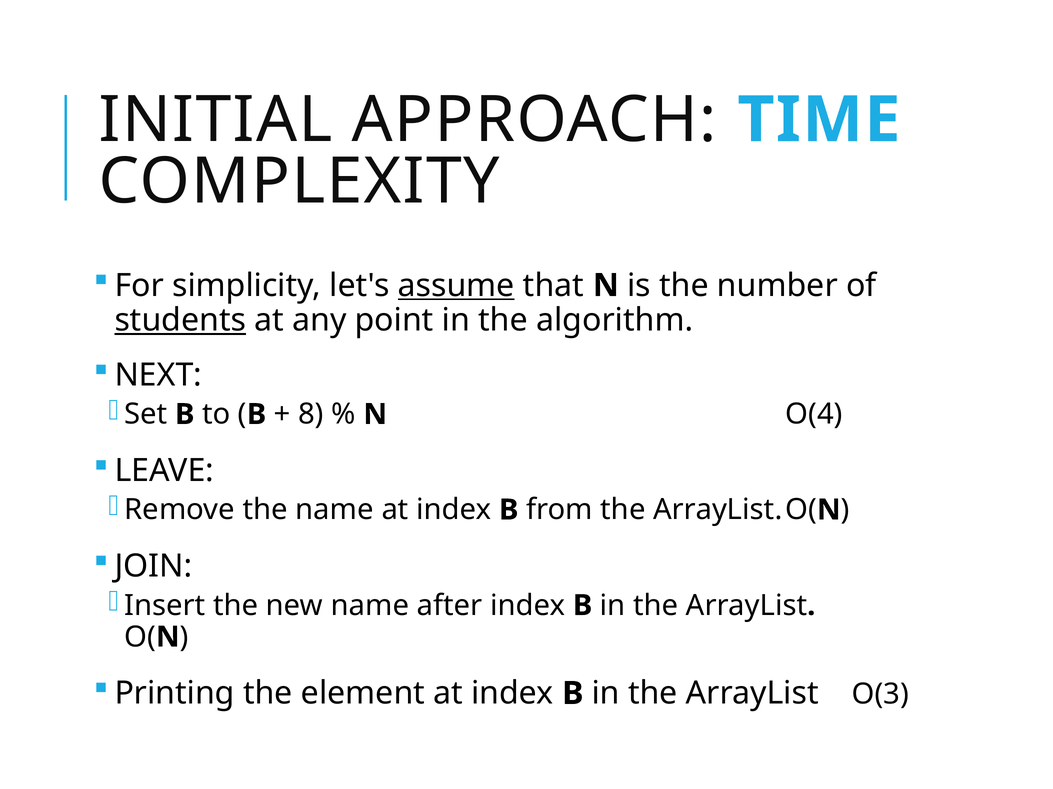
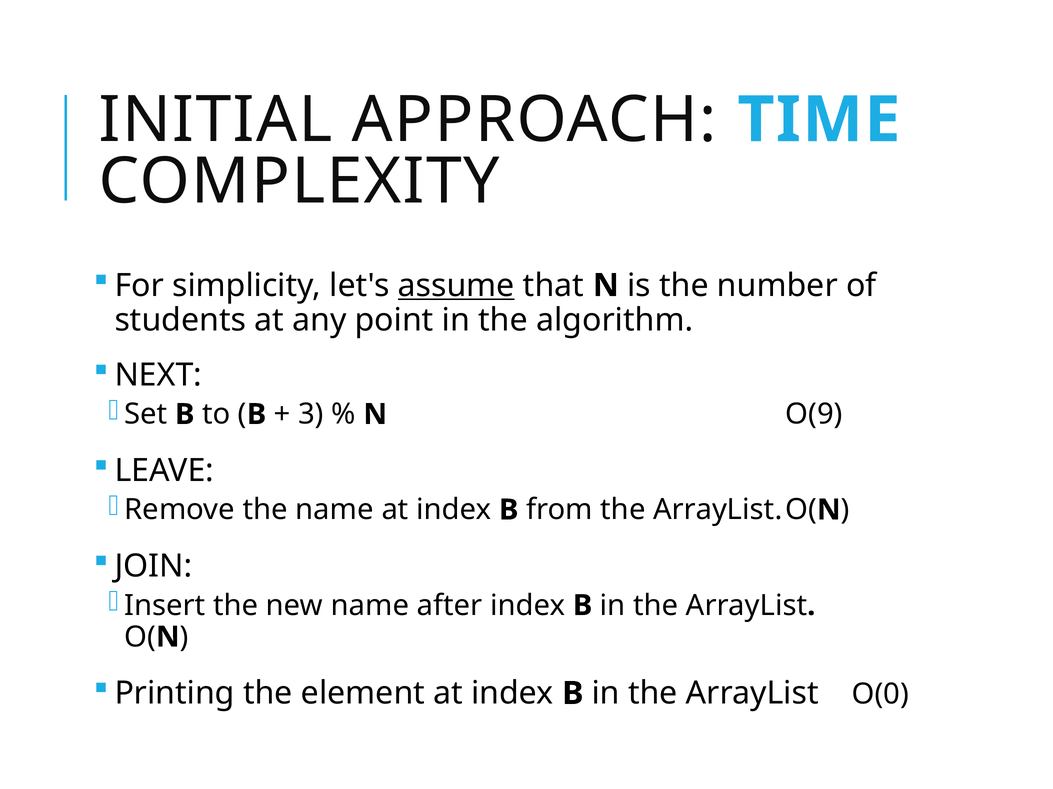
students underline: present -> none (180, 320)
8: 8 -> 3 (311, 415)
O(4: O(4 -> O(9 (814, 415)
O(3: O(3 -> O(0 (880, 695)
